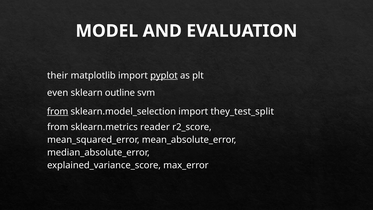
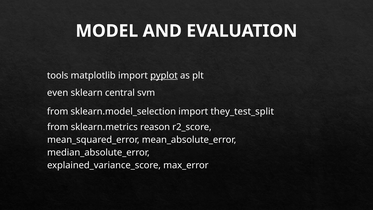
their: their -> tools (58, 75)
outline: outline -> central (120, 93)
from underline: present -> none (58, 111)
reader: reader -> reason (155, 127)
